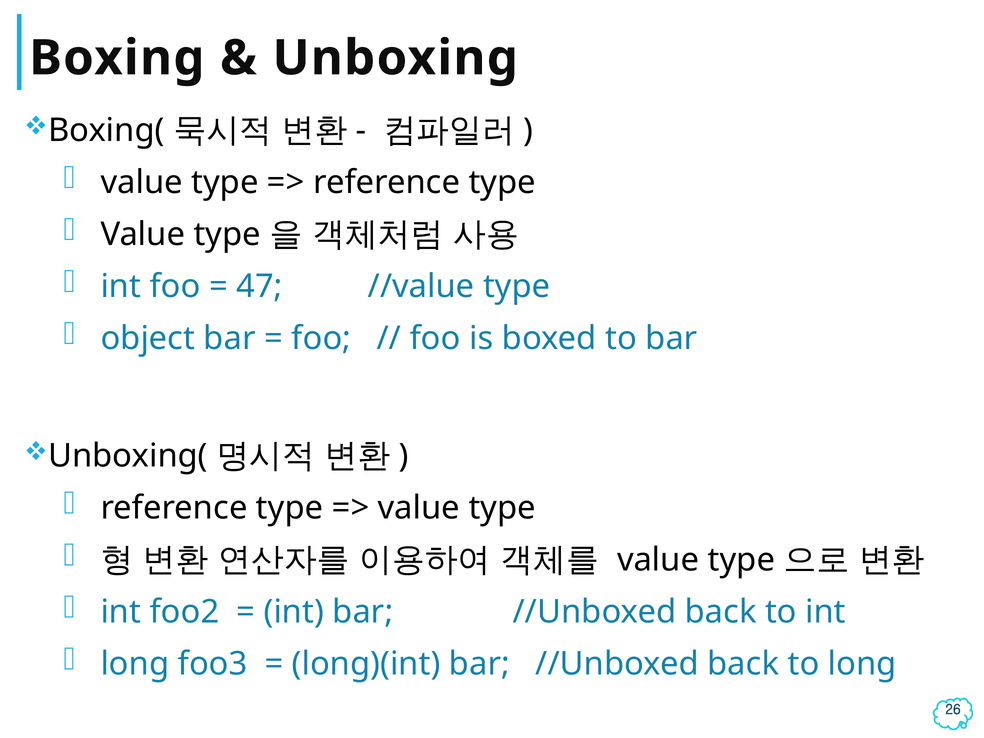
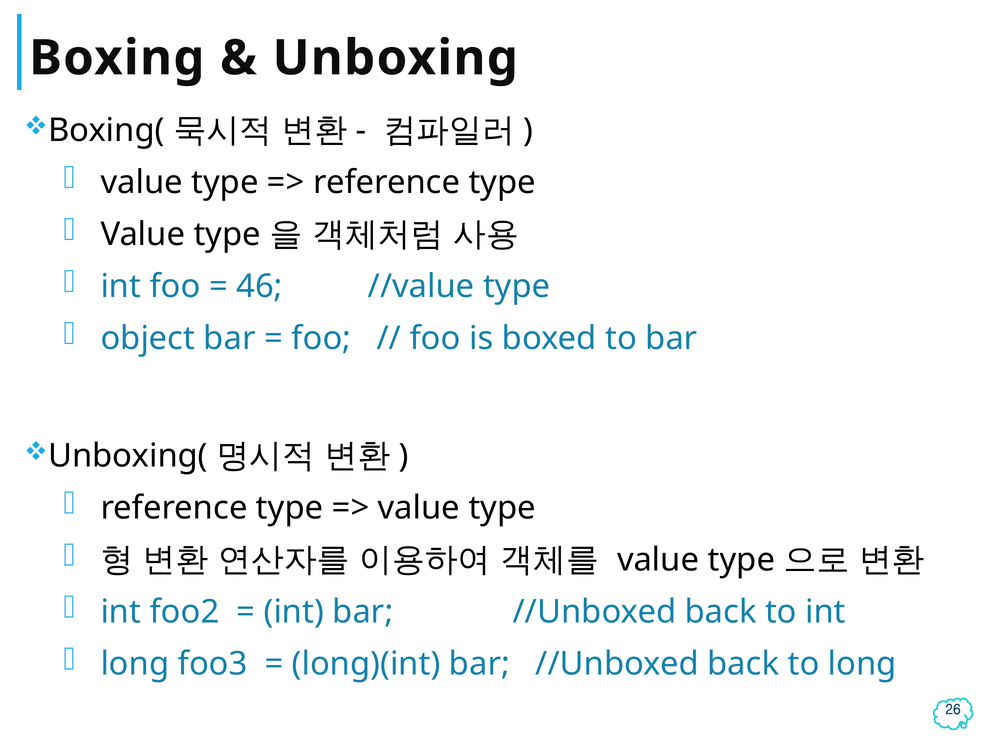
47: 47 -> 46 (259, 286)
